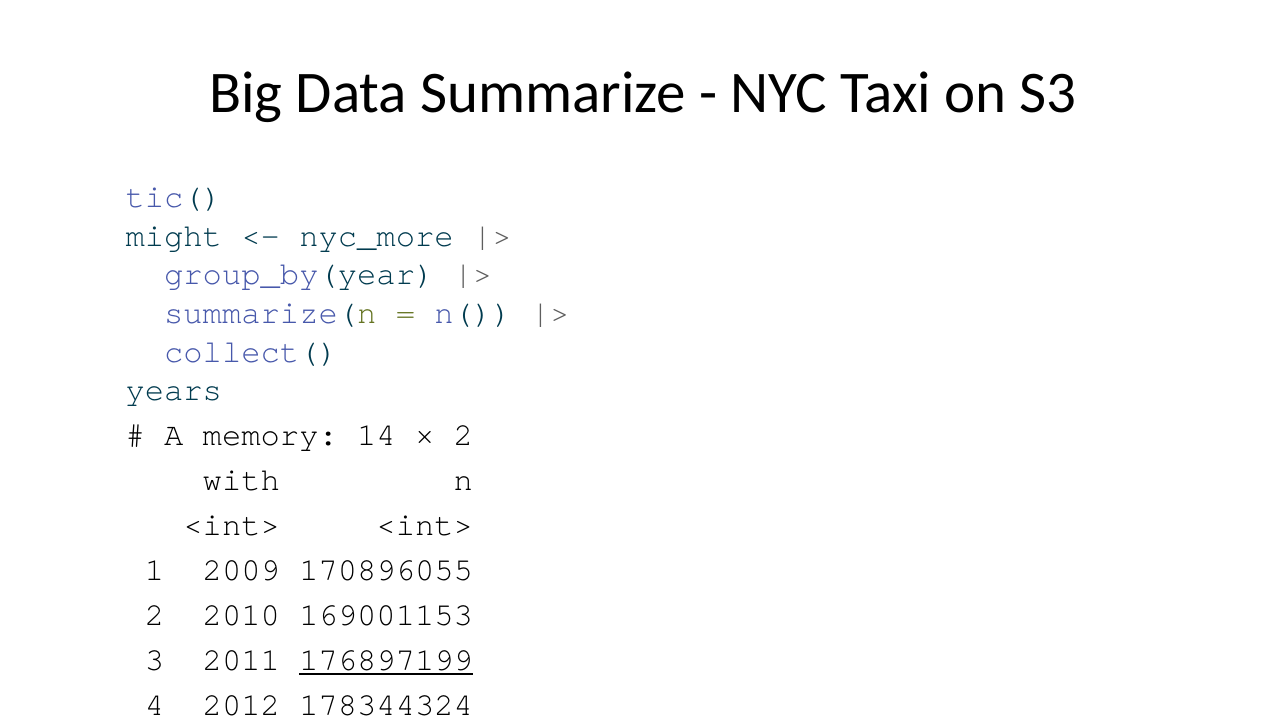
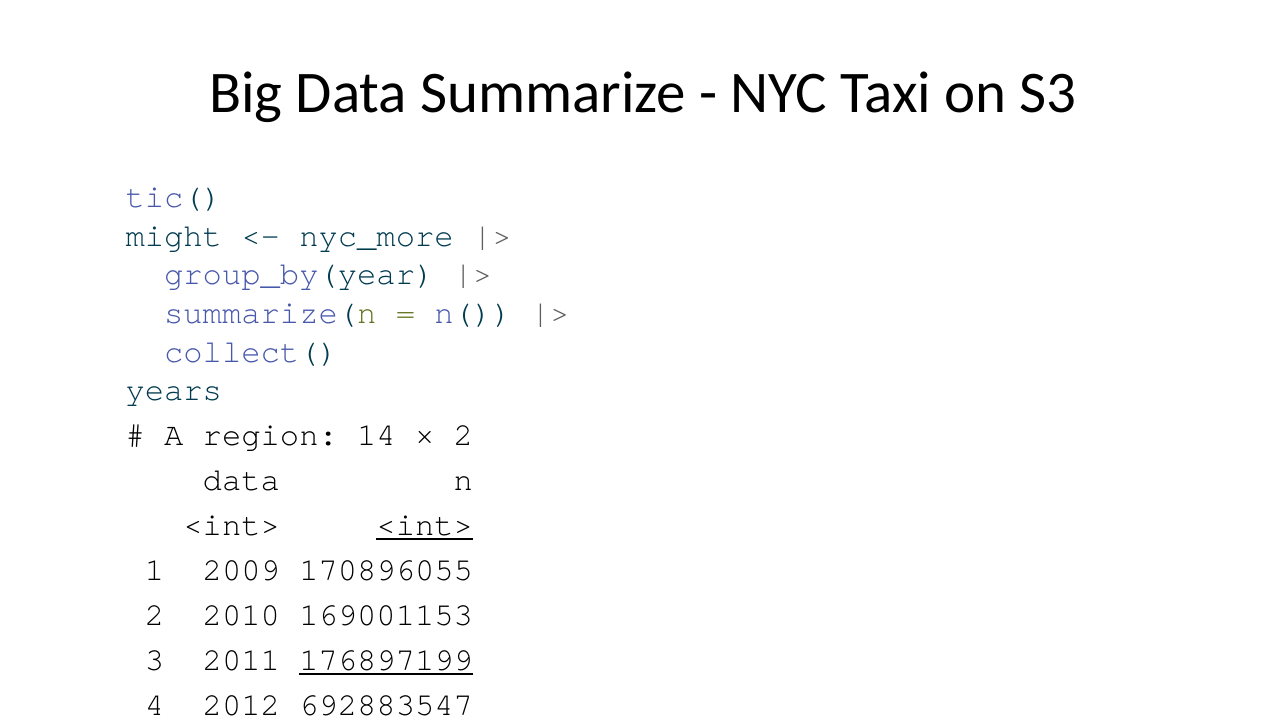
memory: memory -> region (270, 435)
with: with -> data (241, 480)
<int> underline: none -> present (425, 525)
178344324: 178344324 -> 692883547 (386, 705)
